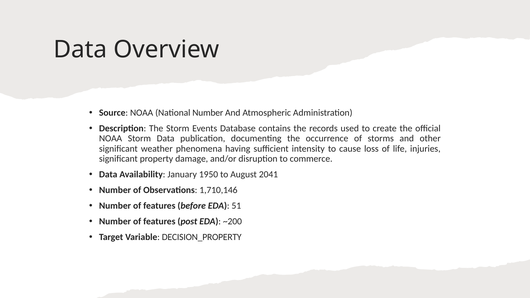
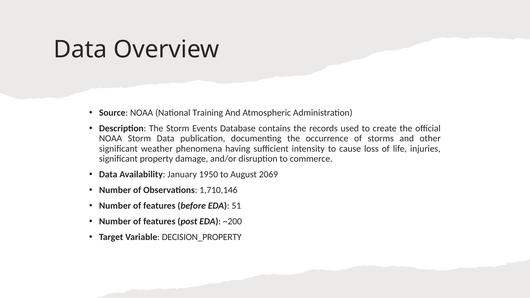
National Number: Number -> Training (208, 113)
2041: 2041 -> 2069 (268, 175)
